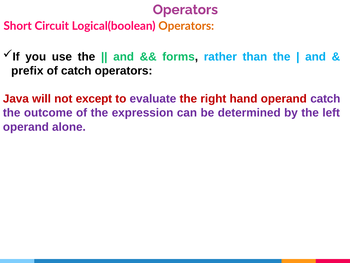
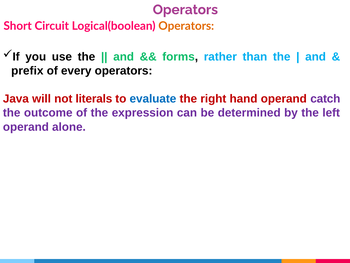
of catch: catch -> every (76, 71)
except: except -> literals (94, 99)
evaluate colour: purple -> blue (153, 99)
